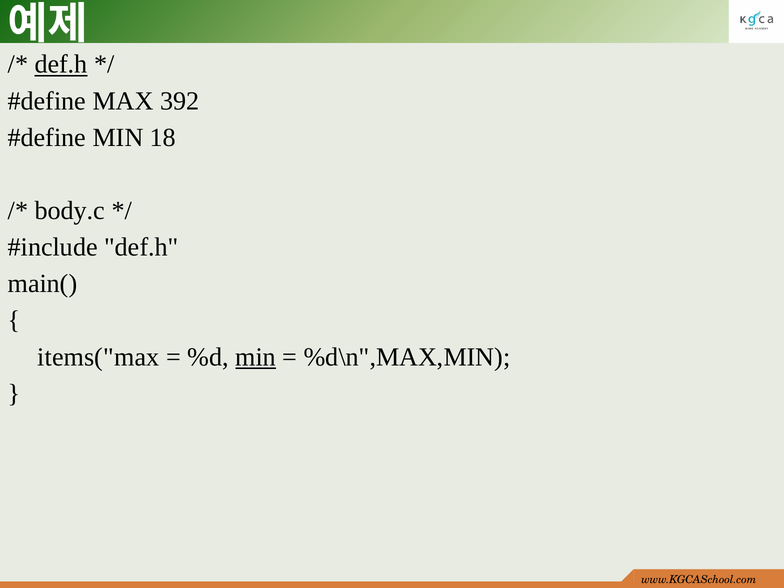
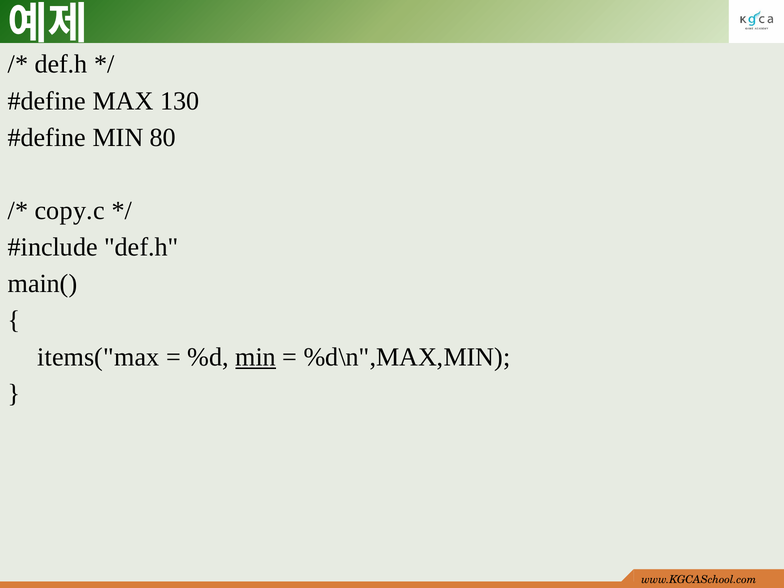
def.h underline: present -> none (61, 64)
392: 392 -> 130 (180, 101)
18: 18 -> 80 (163, 137)
body.c: body.c -> copy.c (70, 211)
